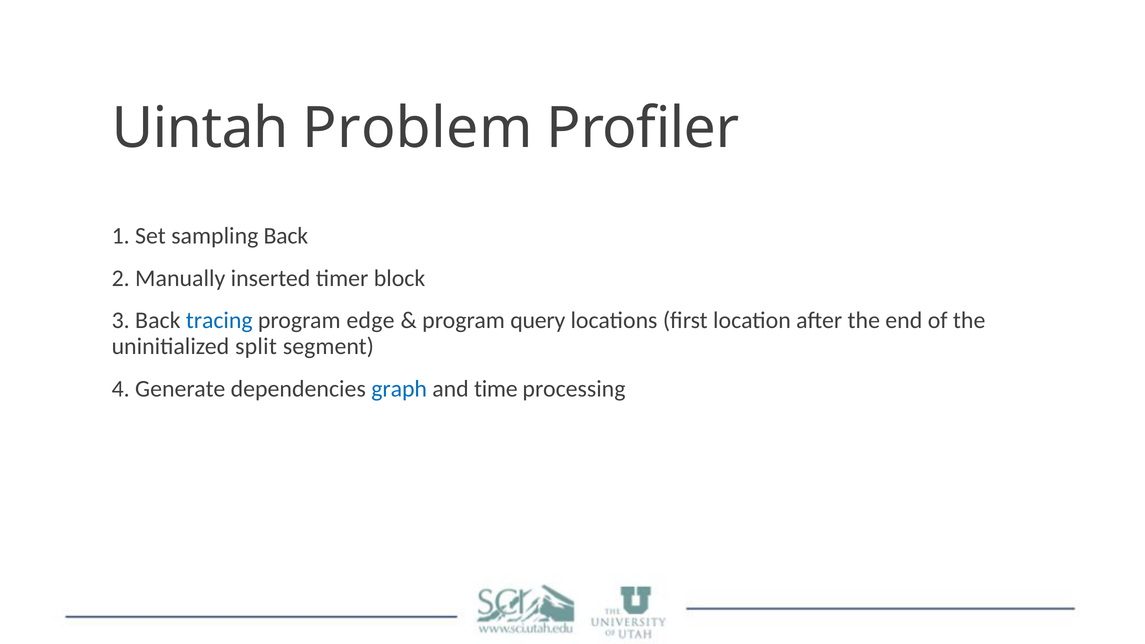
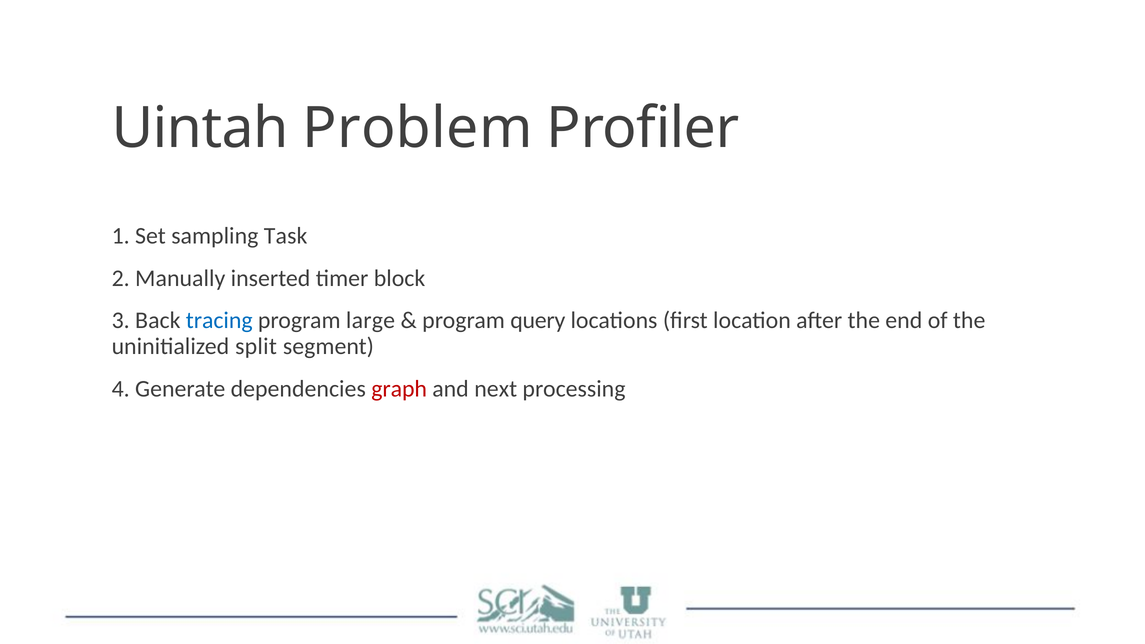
sampling Back: Back -> Task (286, 236)
edge: edge -> large (371, 321)
graph colour: blue -> red (399, 389)
time: time -> next (496, 389)
